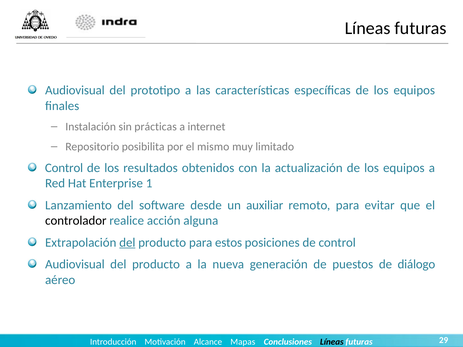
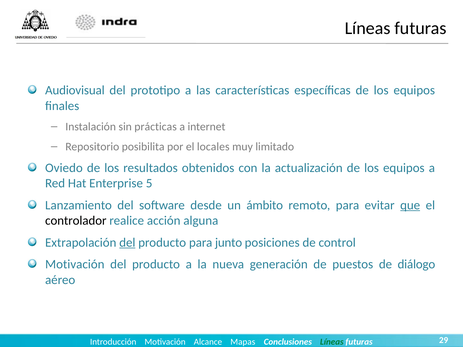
mismo: mismo -> locales (213, 147)
Control: Control -> Oviedo (64, 168)
1: 1 -> 5 (149, 183)
auxiliar: auxiliar -> ámbito (265, 205)
que underline: none -> present (410, 205)
estos: estos -> junto (229, 243)
Audiovisual: Audiovisual -> Motivación (75, 265)
Líneas colour: black -> green (332, 342)
